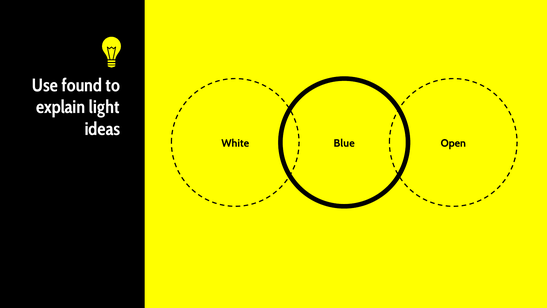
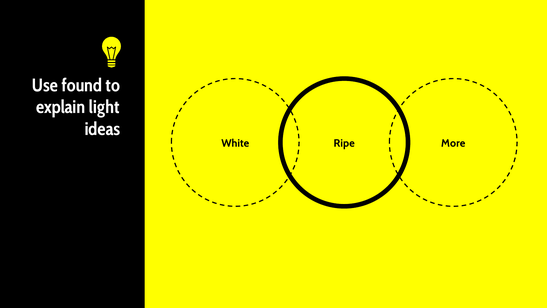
Blue: Blue -> Ripe (344, 143)
Open: Open -> More (453, 143)
